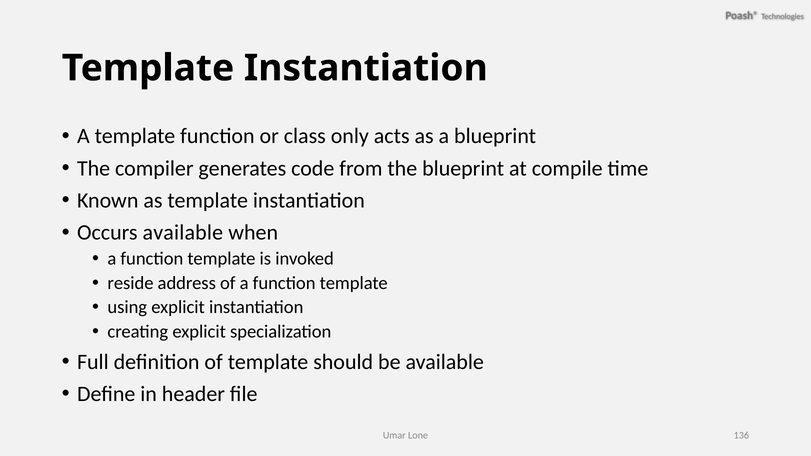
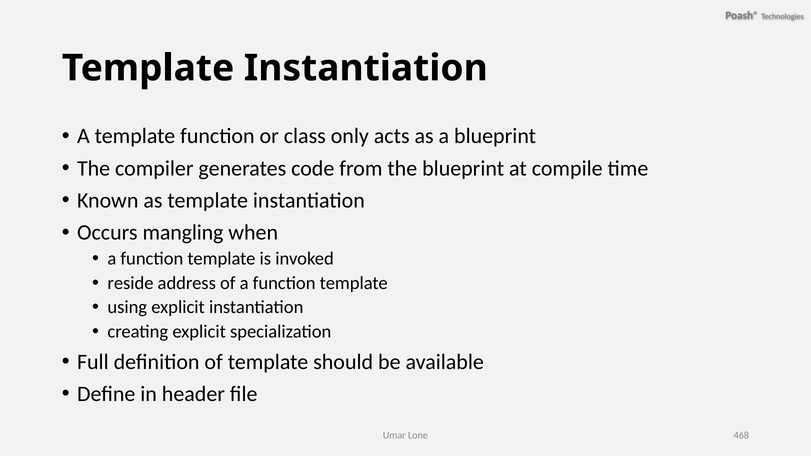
Occurs available: available -> mangling (183, 233)
136: 136 -> 468 (741, 436)
